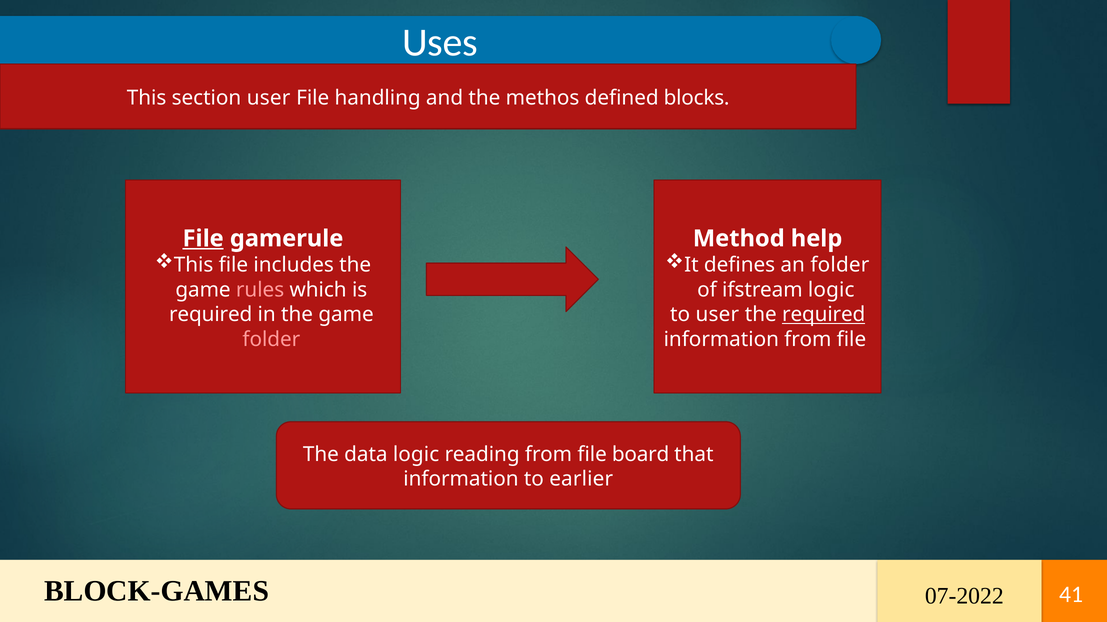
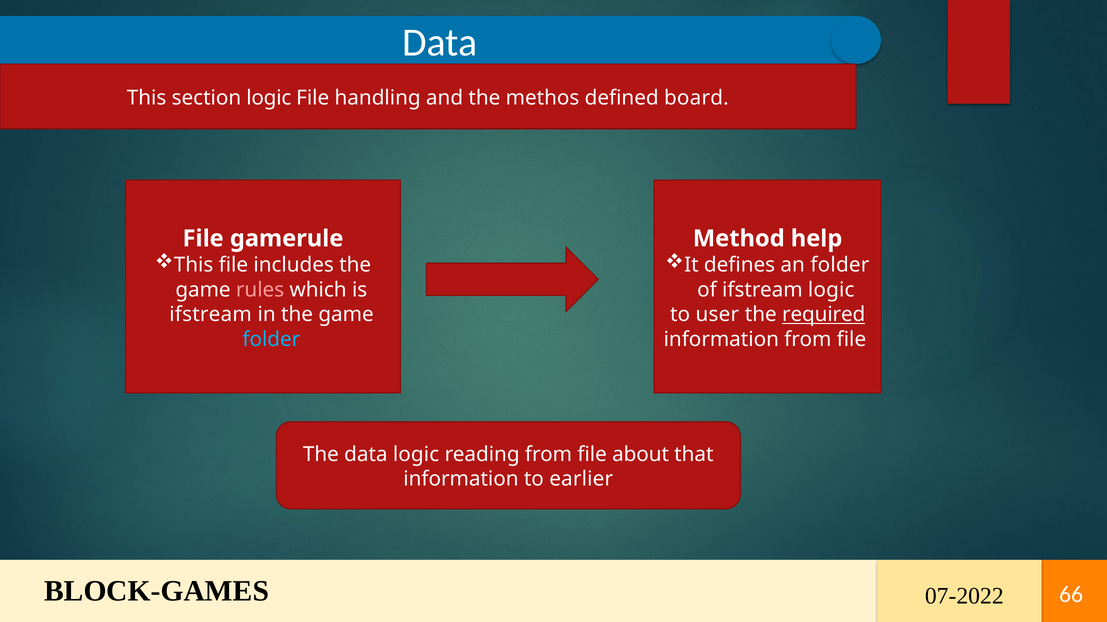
Uses: Uses -> Data (440, 43)
section user: user -> logic (269, 98)
blocks: blocks -> board (696, 98)
File underline: present -> none (203, 239)
required: required -> ifstream (211, 315)
folder colour: pink -> light blue (271, 340)
board: board -> about (641, 455)
41: 41 -> 66 (1071, 595)
